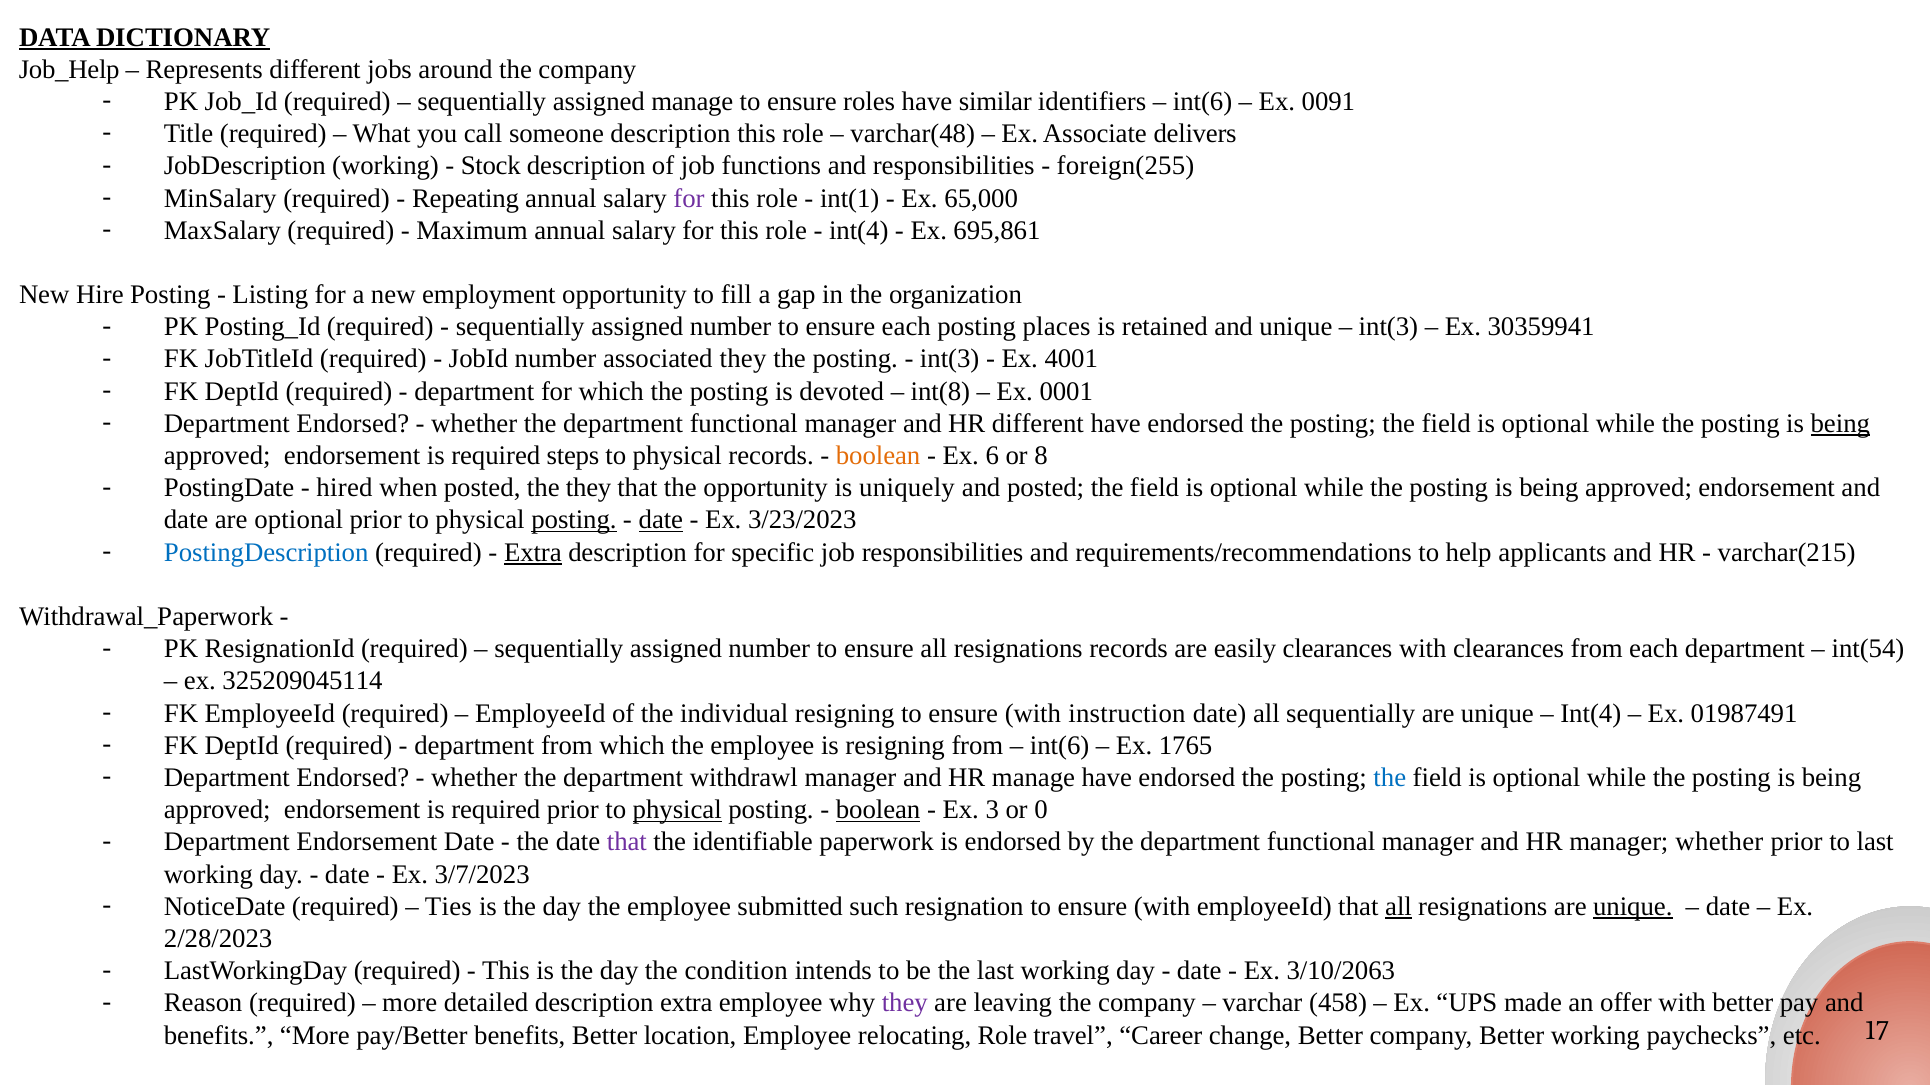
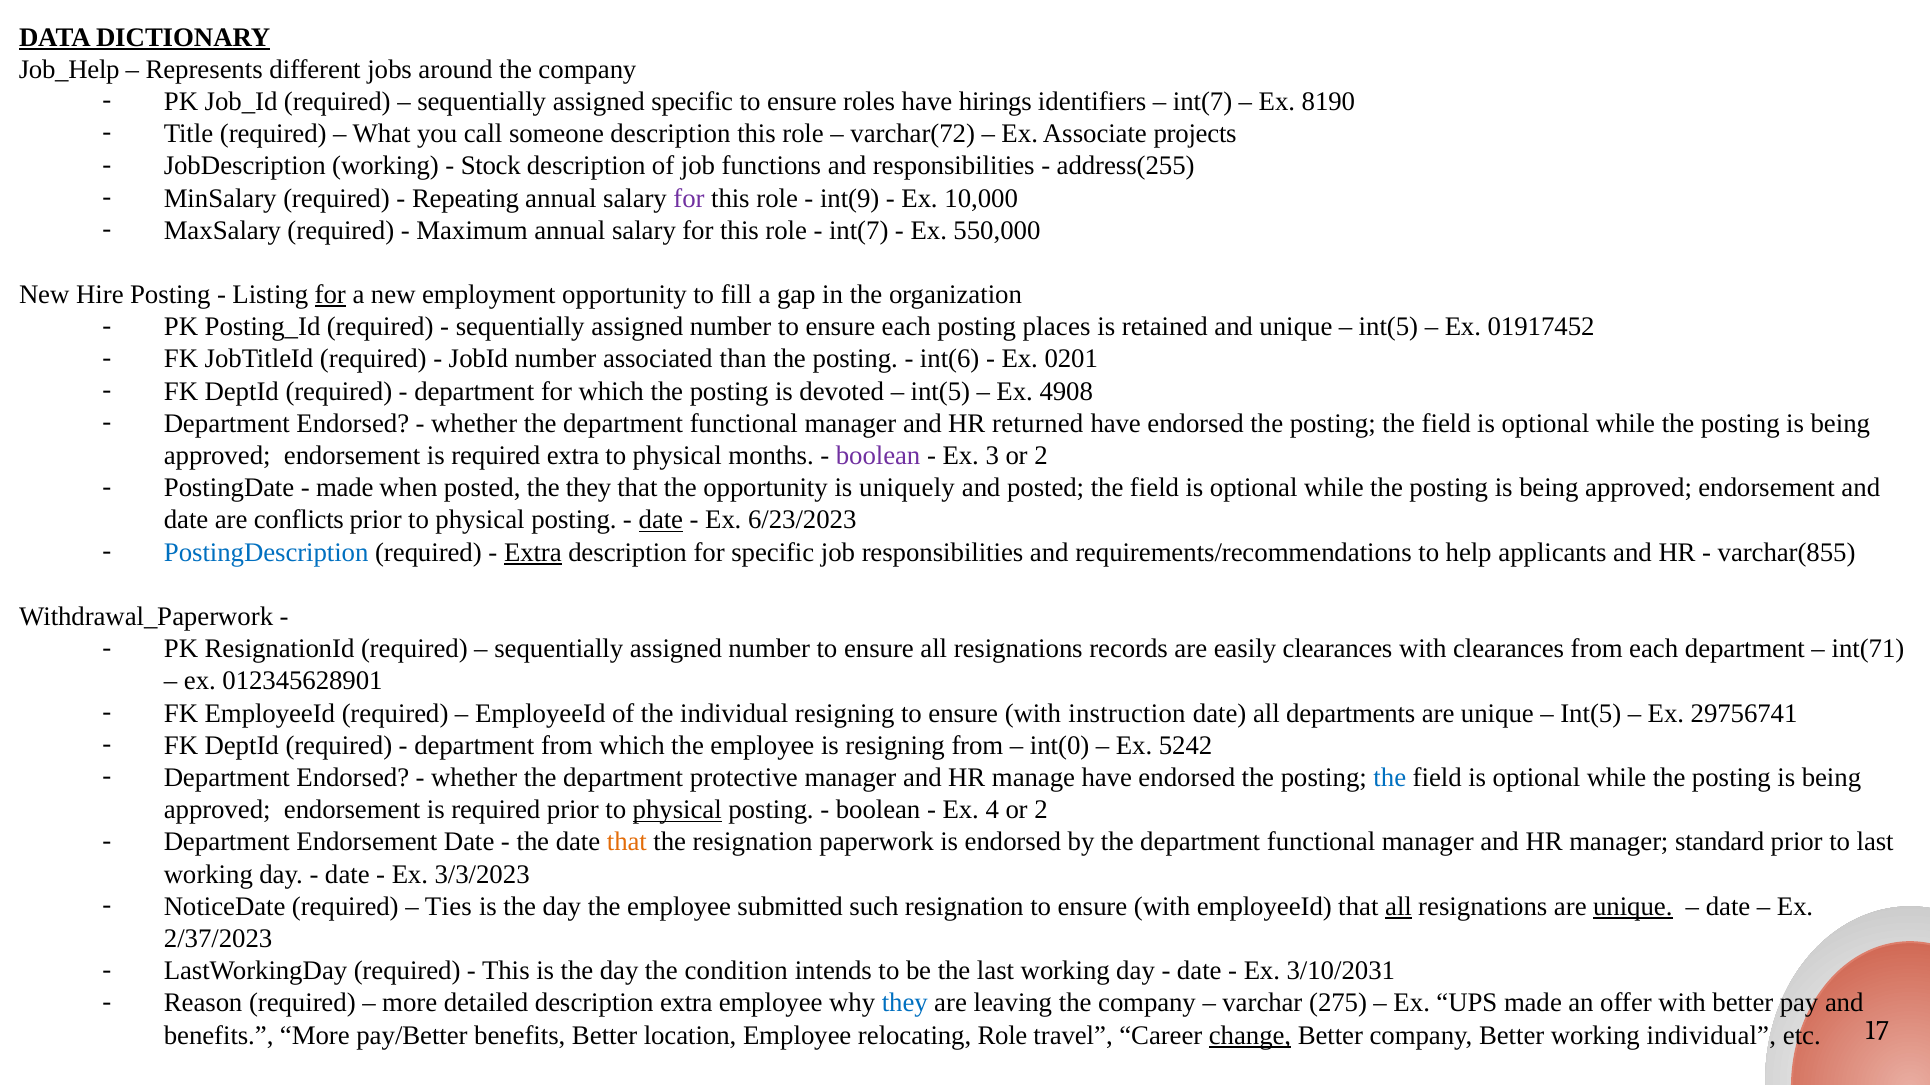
assigned manage: manage -> specific (692, 102)
similar: similar -> hirings (995, 102)
int(6: int(6 -> int(7 (1203, 102)
0091: 0091 -> 8190 (1328, 102)
varchar(48: varchar(48 -> varchar(72 (913, 134)
delivers: delivers -> projects (1195, 134)
foreign(255: foreign(255 -> address(255 (1126, 166)
int(1: int(1 -> int(9 (850, 198)
65,000: 65,000 -> 10,000 (981, 198)
int(4: int(4 -> int(7 (859, 230)
695,861: 695,861 -> 550,000 (997, 230)
for underline: none -> present (330, 295)
int(3: int(3 -> int(5 (1388, 327)
30359941: 30359941 -> 01917452 (1541, 327)
associated they: they -> than (743, 359)
int(3: int(3 -> int(6 (950, 359)
4001: 4001 -> 0201 (1071, 359)
int(8: int(8 -> int(5 (940, 392)
0001: 0001 -> 4908 (1066, 392)
HR different: different -> returned (1038, 424)
being underline: present -> none (1840, 424)
required steps: steps -> extra (573, 456)
physical records: records -> months (771, 456)
boolean colour: orange -> purple (878, 456)
6: 6 -> 3 (992, 456)
8: 8 -> 2 (1041, 456)
hired: hired -> made (345, 488)
are optional: optional -> conflicts (299, 520)
posting underline: present -> none (574, 520)
3/23/2023: 3/23/2023 -> 6/23/2023 (802, 520)
varchar(215: varchar(215 -> varchar(855 (1787, 553)
int(54: int(54 -> int(71 (1868, 649)
325209045114: 325209045114 -> 012345628901 (303, 682)
all sequentially: sequentially -> departments (1351, 714)
Int(4: Int(4 -> Int(5 (1591, 714)
01987491: 01987491 -> 29756741 (1744, 714)
int(6: int(6 -> int(0 (1060, 746)
1765: 1765 -> 5242 (1186, 746)
withdrawl: withdrawl -> protective (744, 778)
boolean underline: present -> none (878, 810)
3: 3 -> 4 (992, 810)
0: 0 -> 2 (1041, 810)
that colour: purple -> orange (627, 843)
the identifiable: identifiable -> resignation (753, 843)
manager whether: whether -> standard (1720, 843)
3/7/2023: 3/7/2023 -> 3/3/2023 (482, 875)
2/28/2023: 2/28/2023 -> 2/37/2023 (218, 939)
3/10/2063: 3/10/2063 -> 3/10/2031 (1341, 971)
they colour: purple -> blue (905, 1004)
458: 458 -> 275 (1338, 1004)
change underline: none -> present (1250, 1036)
working paychecks: paychecks -> individual (1711, 1036)
